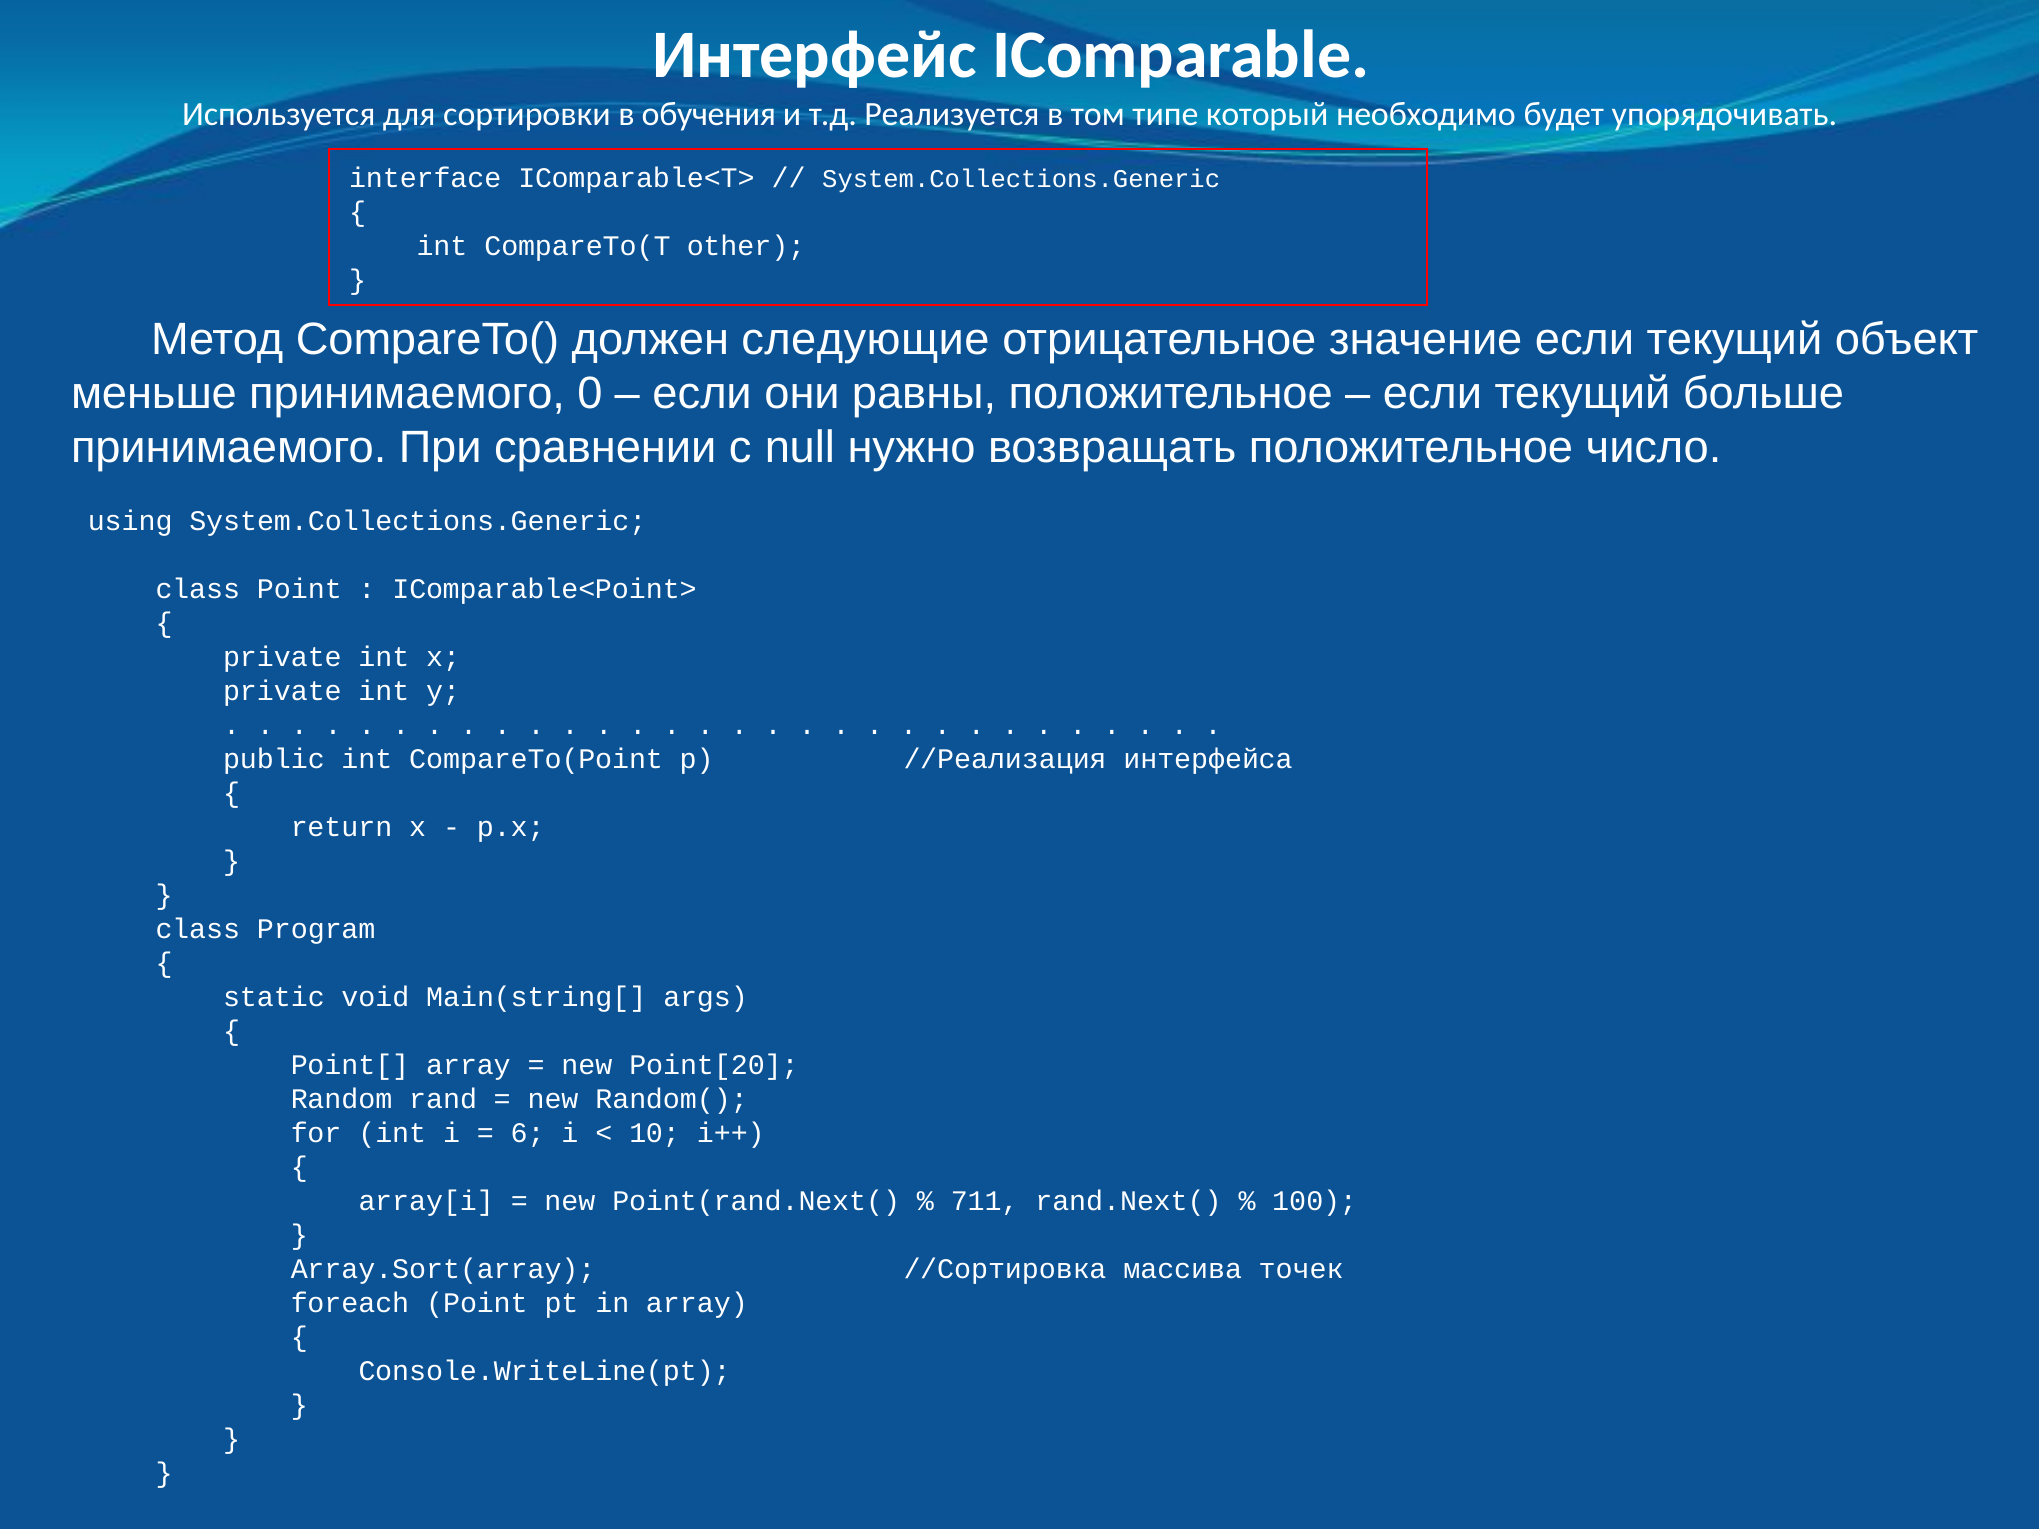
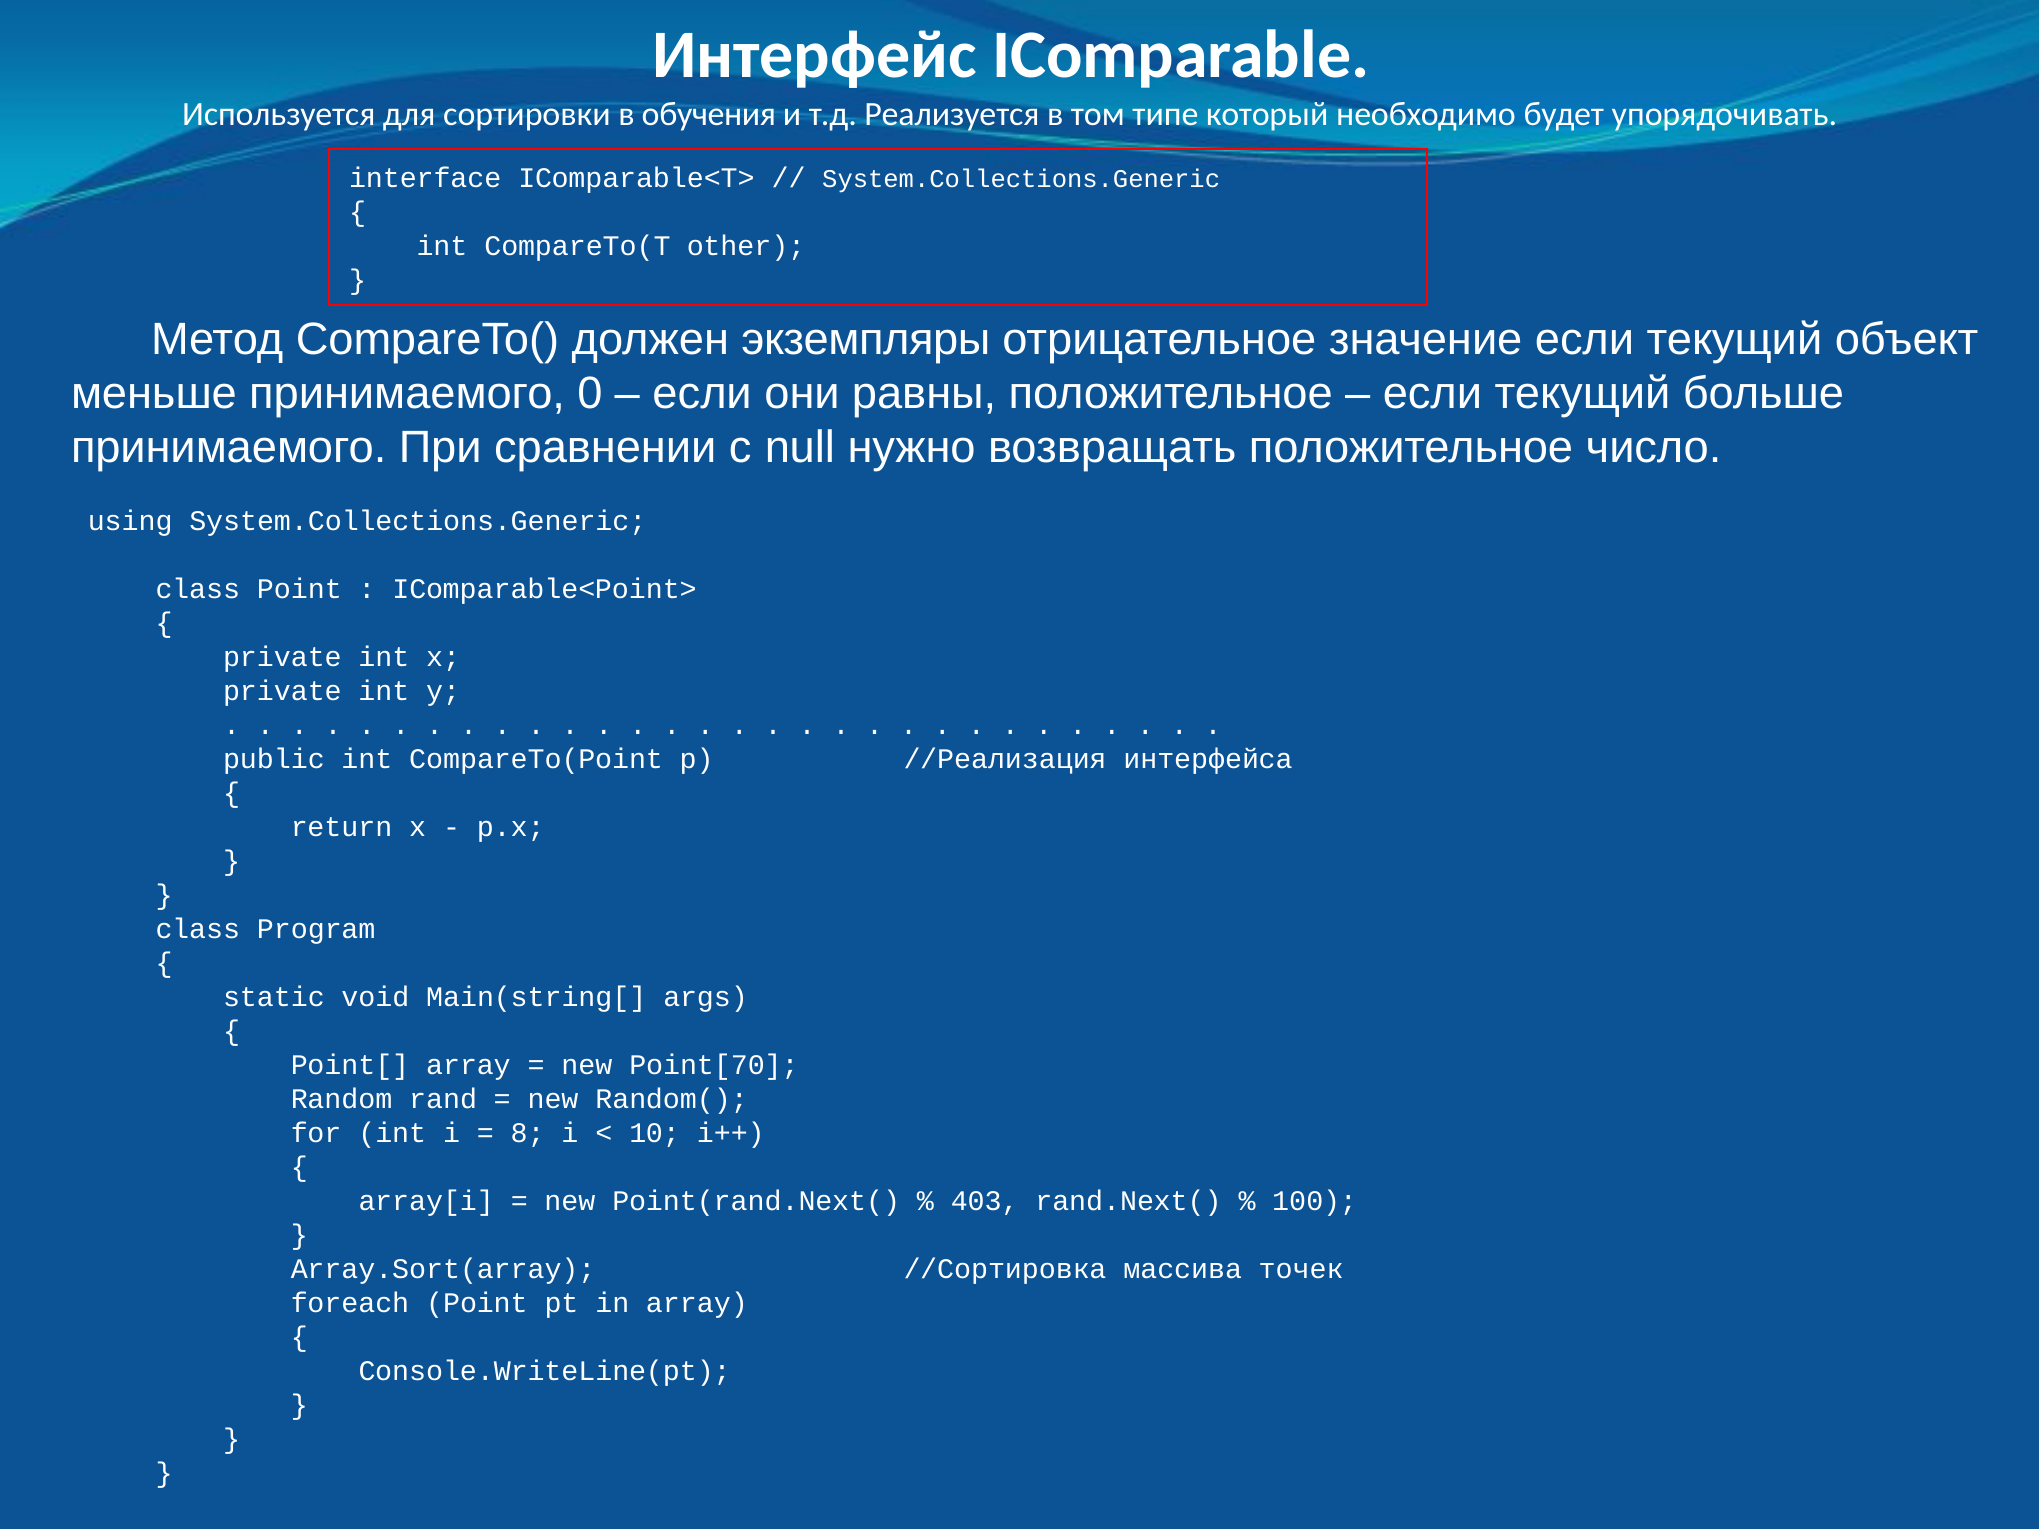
следующие: следующие -> экземпляры (866, 339)
Point[20: Point[20 -> Point[70 (714, 1065)
6: 6 -> 8 (528, 1133)
711: 711 -> 403 (985, 1202)
